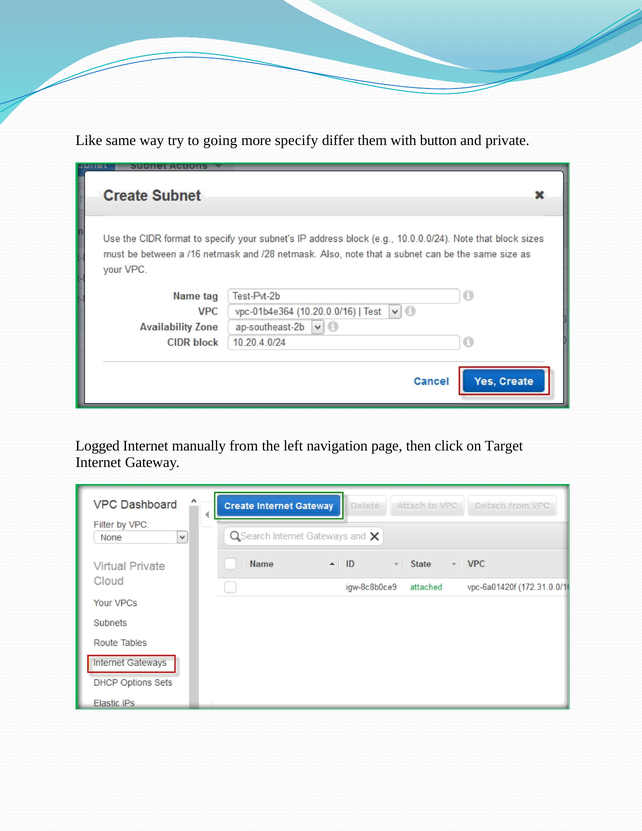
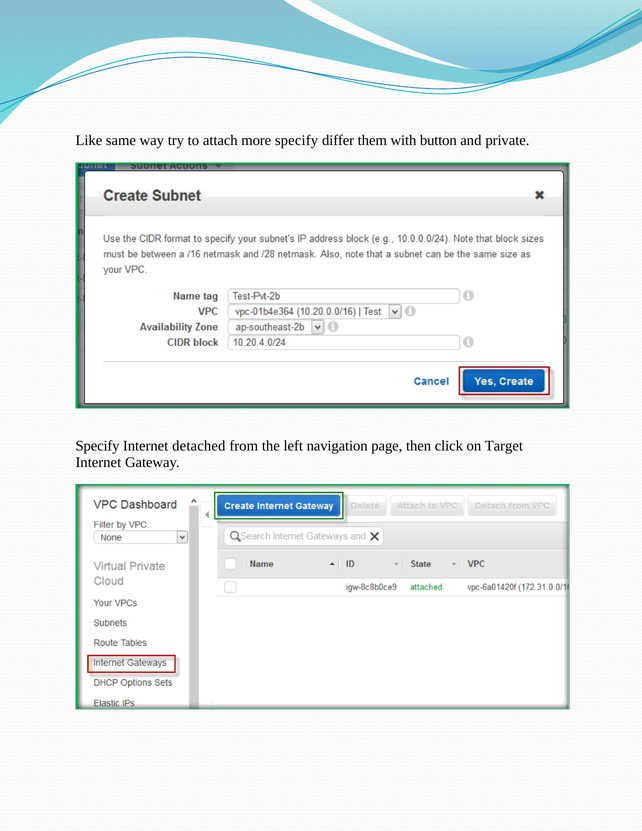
going: going -> attach (220, 140)
Logged: Logged -> Specify (98, 446)
manually: manually -> detached (199, 446)
